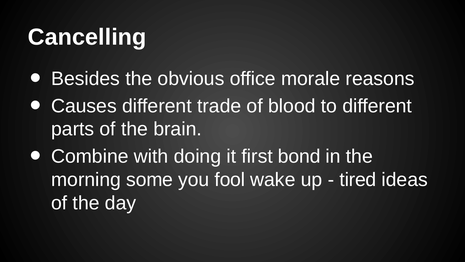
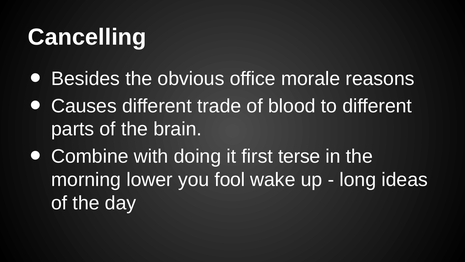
bond: bond -> terse (299, 156)
some: some -> lower (150, 179)
tired: tired -> long (358, 179)
